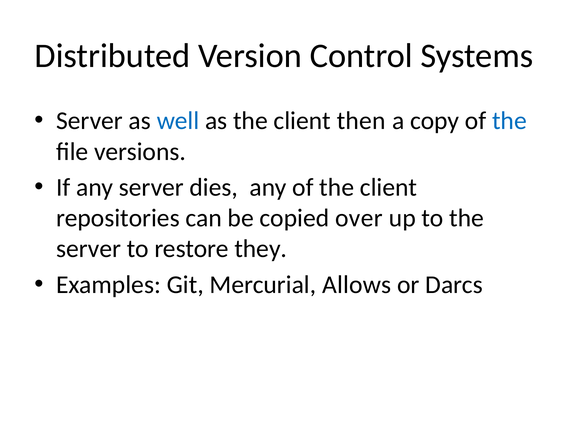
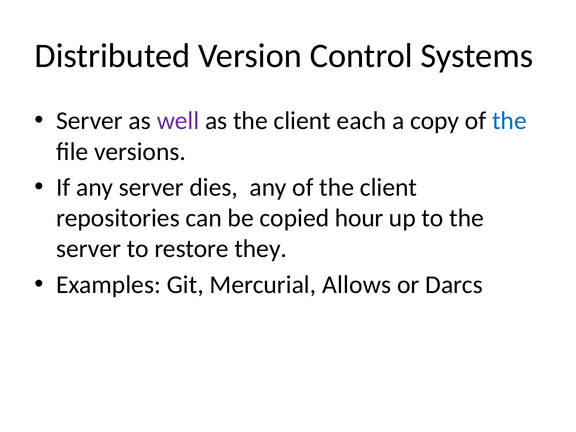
well colour: blue -> purple (178, 121)
then: then -> each (361, 121)
over: over -> hour (359, 218)
